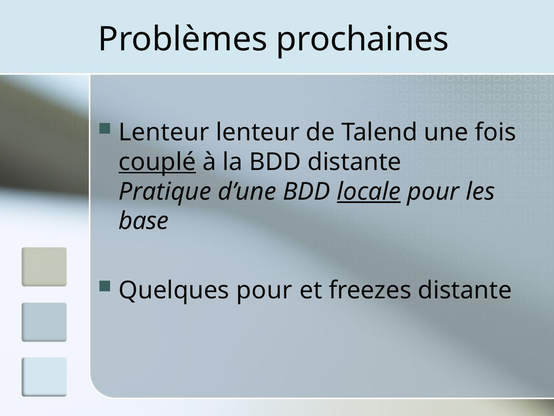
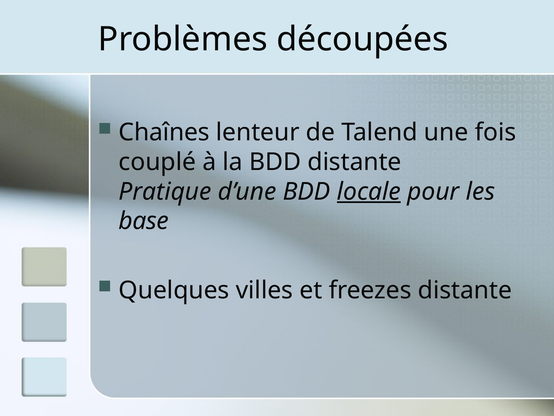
prochaines: prochaines -> découpées (362, 39)
Lenteur: Lenteur -> Chaînes (164, 132)
couplé underline: present -> none (157, 162)
Quelques pour: pour -> villes (264, 290)
